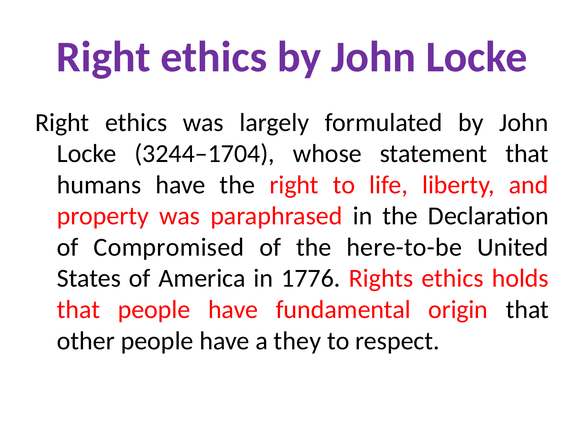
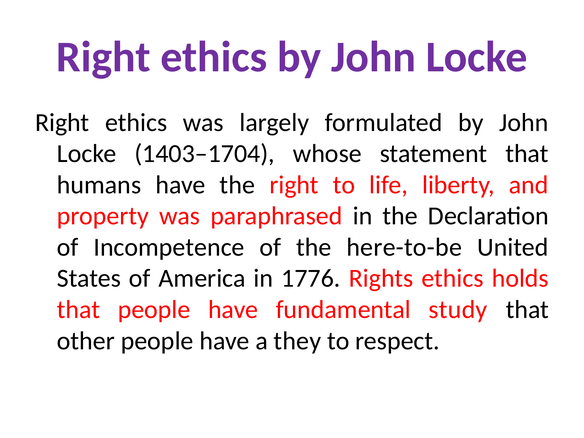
3244–1704: 3244–1704 -> 1403–1704 (205, 154)
Compromised: Compromised -> Incompetence (169, 247)
origin: origin -> study (458, 310)
